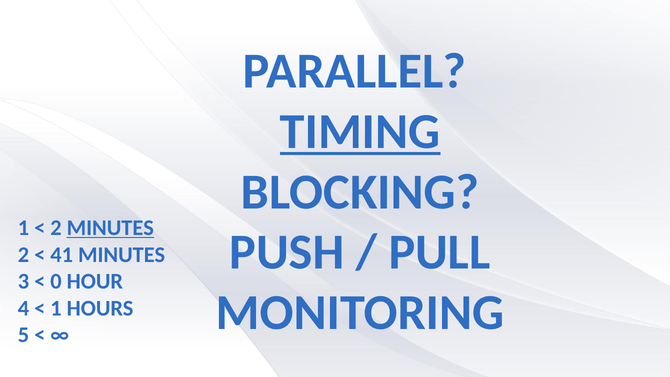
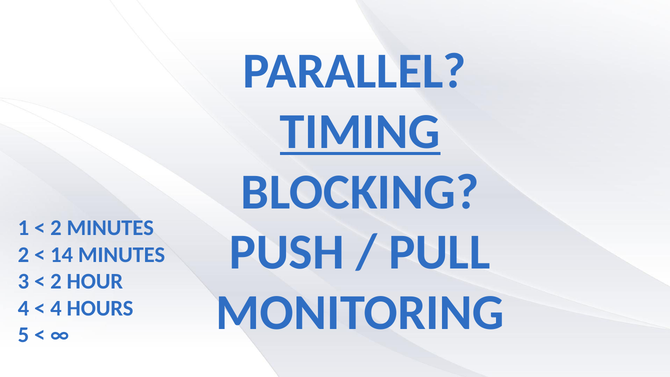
MINUTES underline: present -> none (110, 228)
41: 41 -> 14 (62, 255)
0: 0 -> 2 (56, 281)
1: 1 -> 4 (56, 308)
